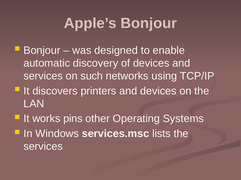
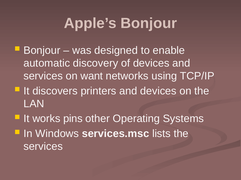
such: such -> want (92, 76)
